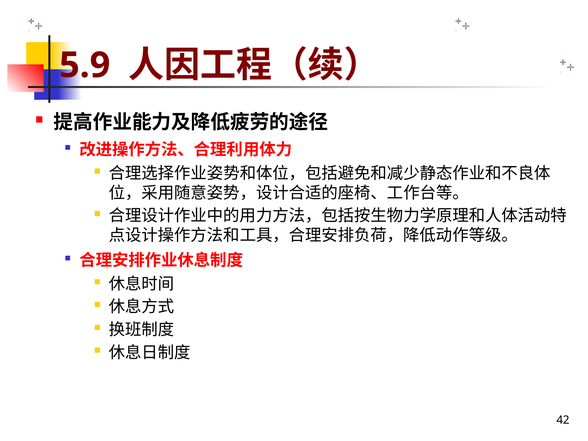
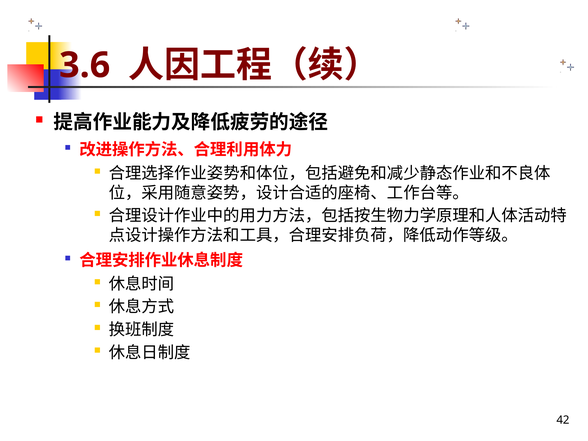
5.9: 5.9 -> 3.6 (85, 65)
